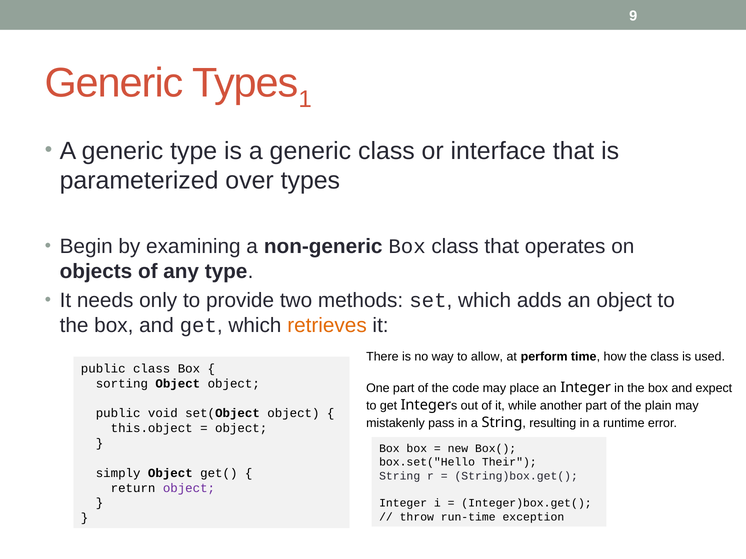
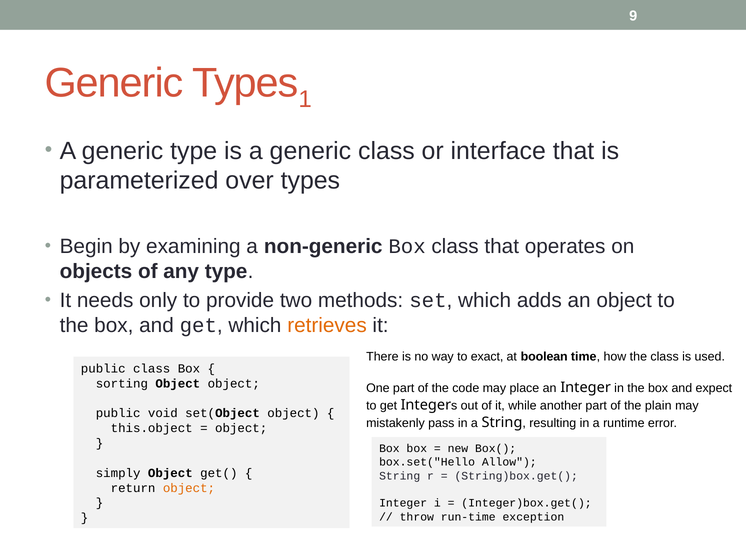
allow: allow -> exact (487, 357)
perform: perform -> boolean (544, 357)
Their: Their -> Allow (509, 462)
object colour: purple -> orange (189, 488)
